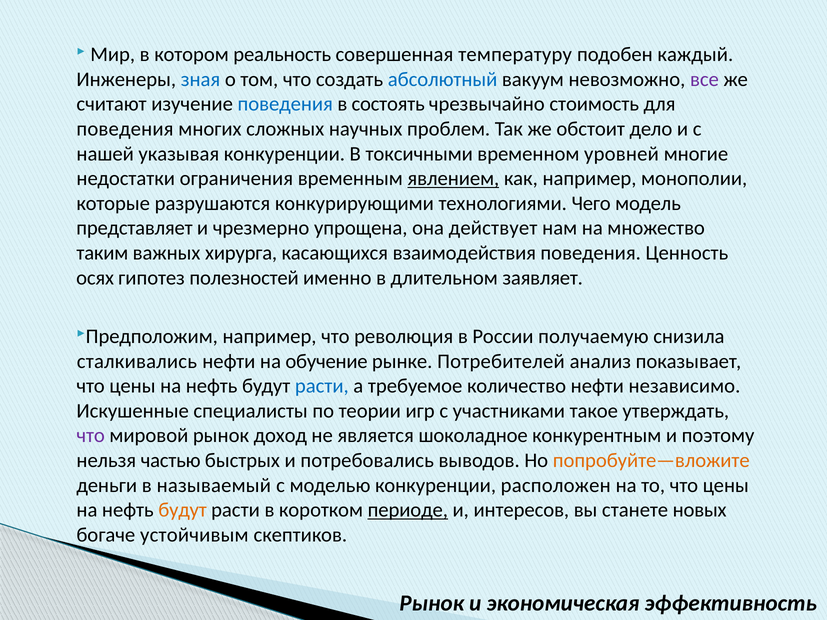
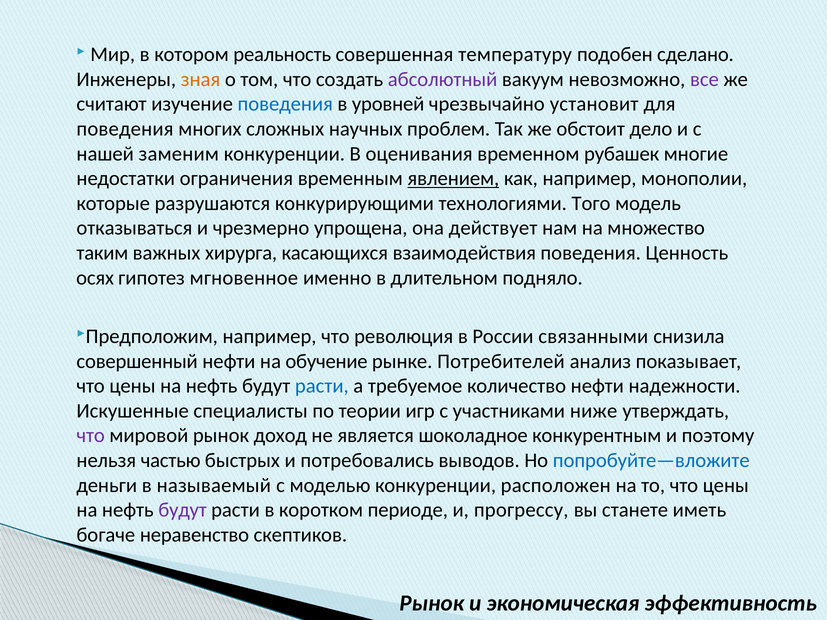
каждый: каждый -> сделано (695, 55)
зная colour: blue -> orange (201, 79)
абсолютный colour: blue -> purple (443, 79)
состоять: состоять -> уровней (388, 104)
стоимость: стоимость -> установит (594, 104)
указывая: указывая -> заменим (179, 154)
токсичными: токсичными -> оценивания (419, 154)
уровней: уровней -> рубашек (622, 154)
Чего: Чего -> Того (591, 203)
представляет: представляет -> отказываться (134, 228)
полезностей: полезностей -> мгновенное (244, 278)
заявляет: заявляет -> подняло (543, 278)
получаемую: получаемую -> связанными (593, 337)
сталкивались: сталкивались -> совершенный (137, 361)
независимо: независимо -> надежности (685, 386)
такое: такое -> ниже (594, 411)
попробуйте—вложите colour: orange -> blue (651, 461)
будут colour: orange -> purple (183, 510)
периоде underline: present -> none (408, 510)
интересов: интересов -> прогрессу (521, 510)
новых: новых -> иметь (699, 510)
устойчивым: устойчивым -> неравенство (195, 535)
